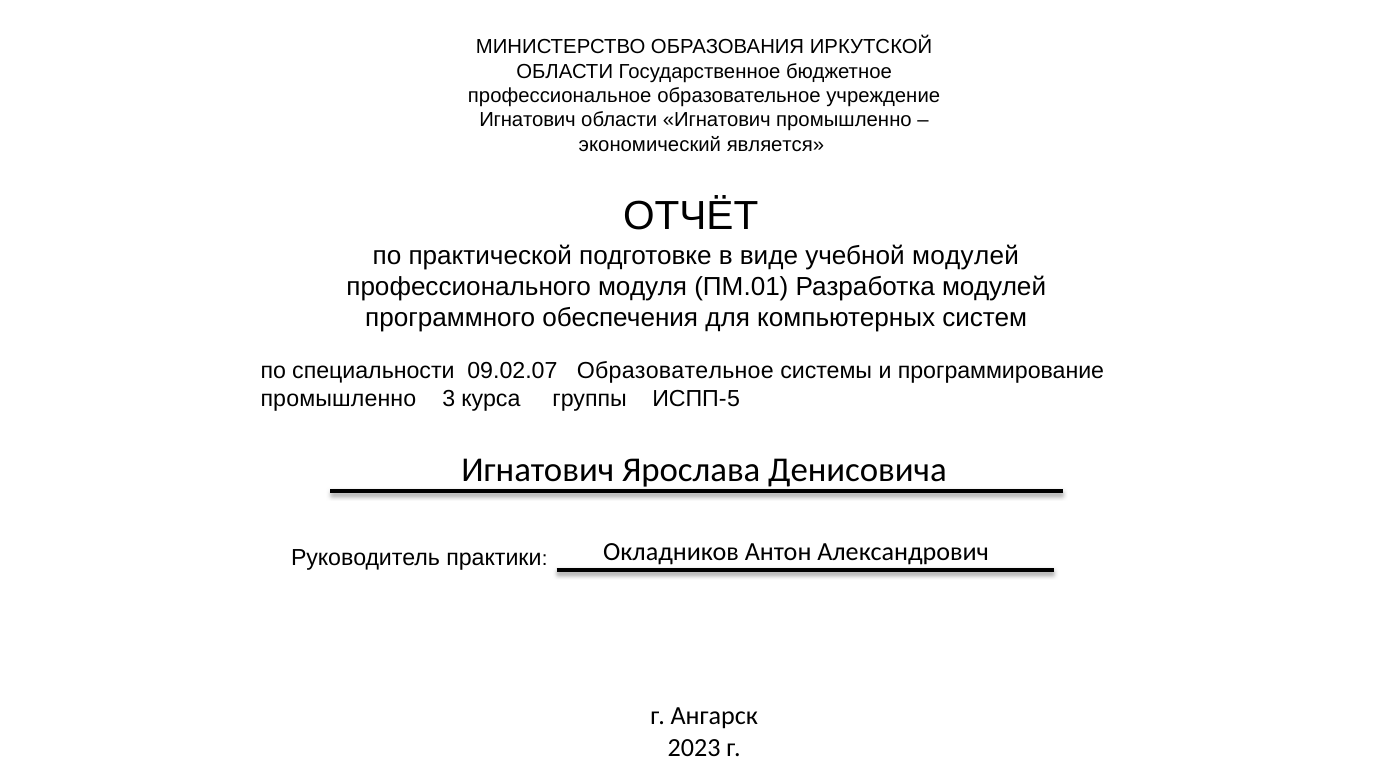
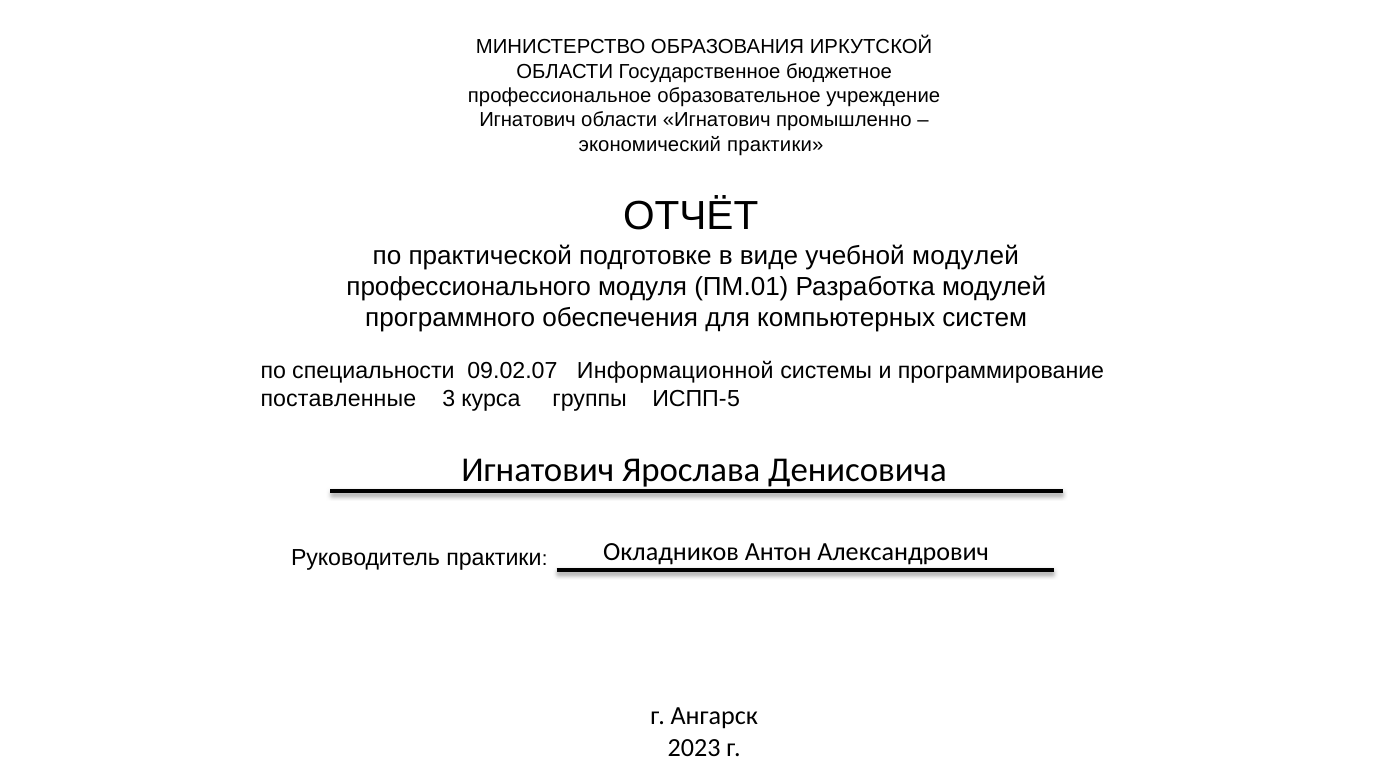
экономический является: является -> практики (775, 145)
09.02.07 Образовательное: Образовательное -> Информационной (675, 372)
промышленно: промышленно -> поставленные (338, 399)
